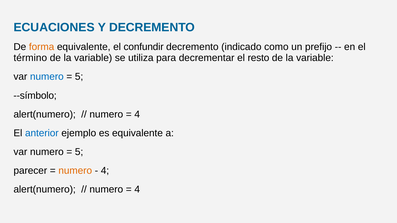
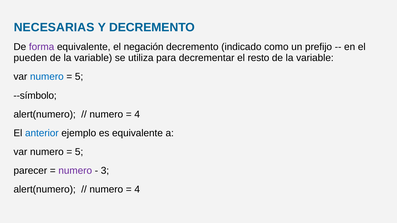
ECUACIONES: ECUACIONES -> NECESARIAS (54, 28)
forma colour: orange -> purple (42, 47)
confundir: confundir -> negación (144, 47)
término: término -> pueden (30, 58)
numero colour: orange -> purple (75, 171)
4: 4 -> 3 (105, 171)
